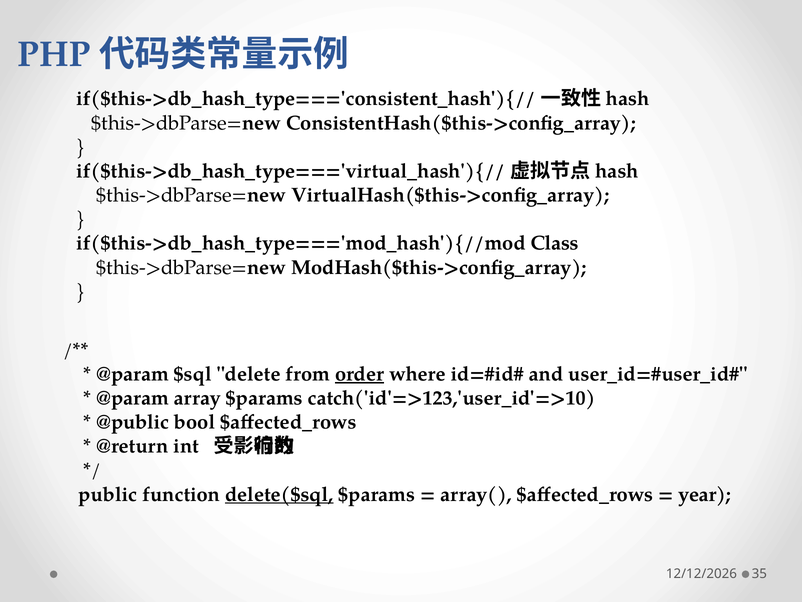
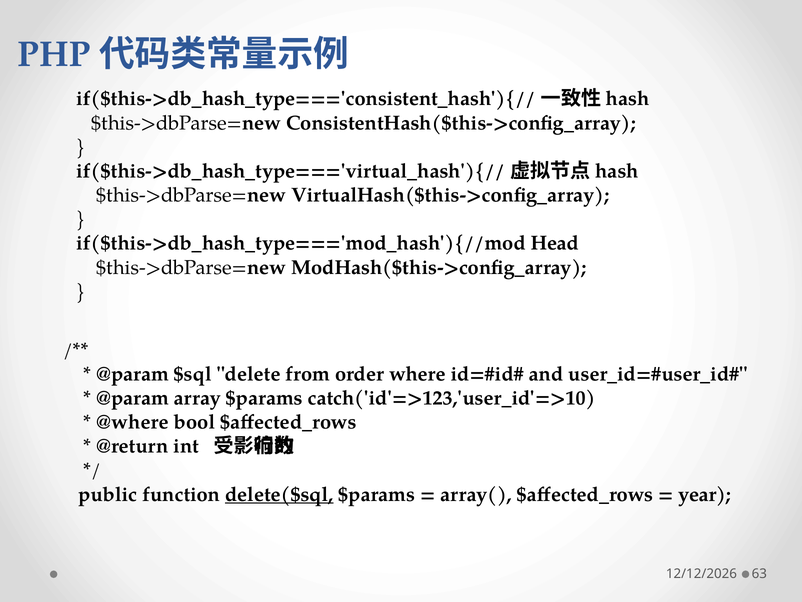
Class: Class -> Head (555, 243)
order underline: present -> none (360, 374)
@public: @public -> @where (133, 422)
35: 35 -> 63 (759, 573)
